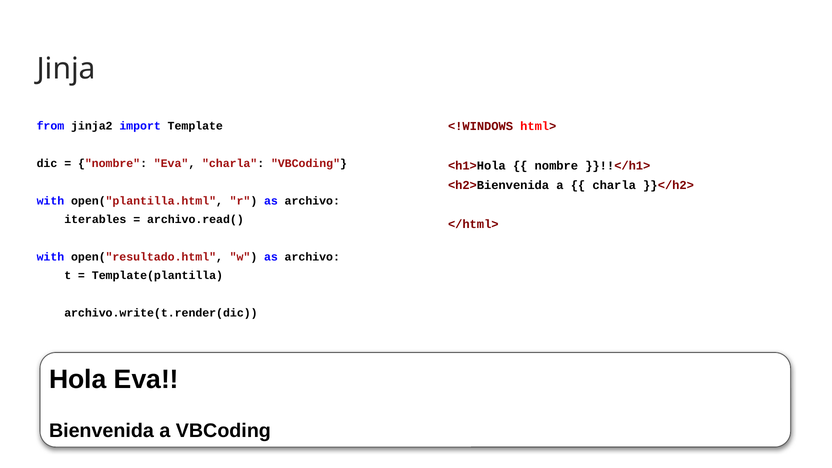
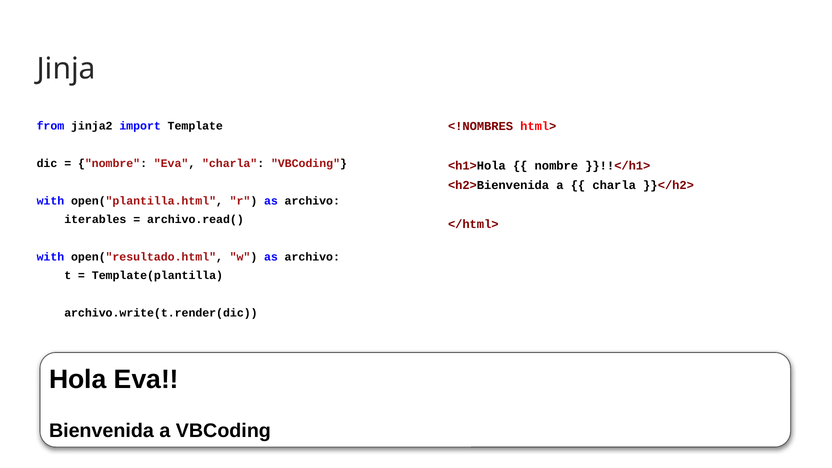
<!WINDOWS: <!WINDOWS -> <!NOMBRES (481, 126)
